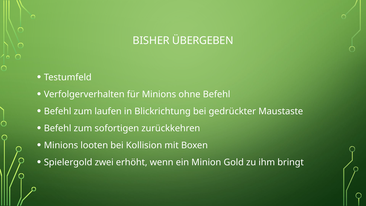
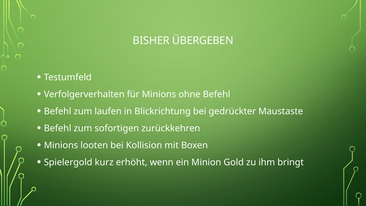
zwei: zwei -> kurz (104, 162)
